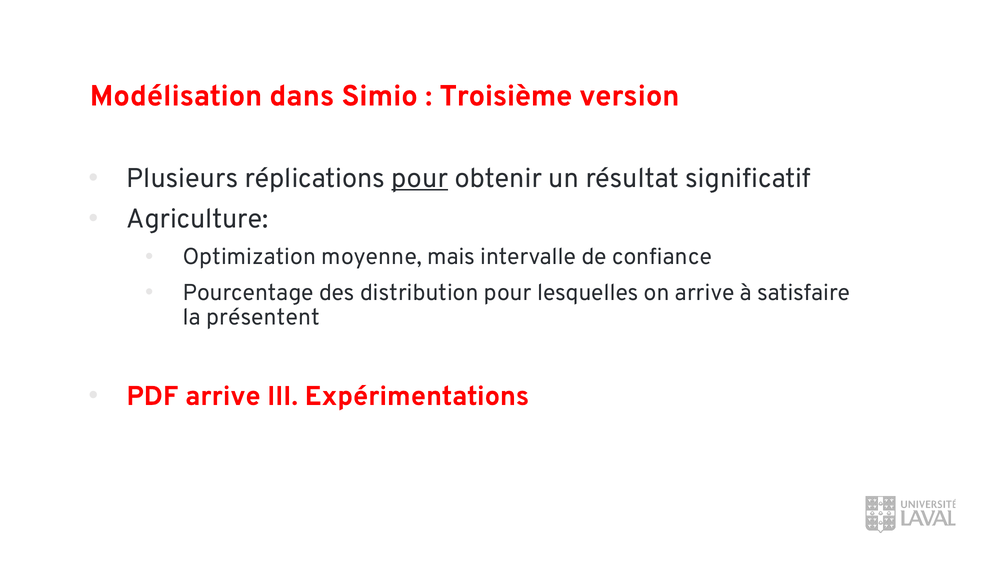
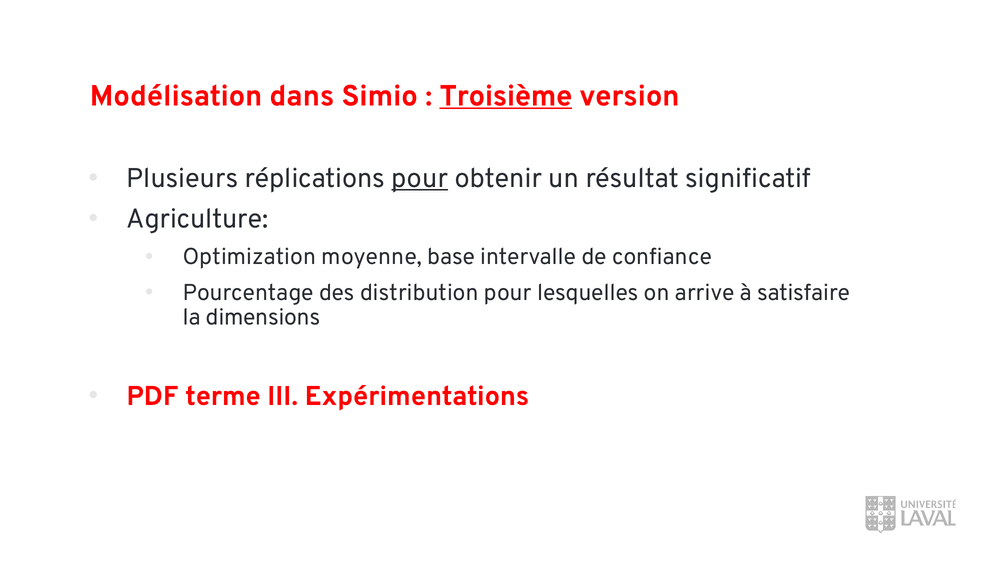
Troisième underline: none -> present (506, 96)
mais: mais -> base (451, 257)
présentent: présentent -> dimensions (263, 317)
PDF arrive: arrive -> terme (223, 396)
